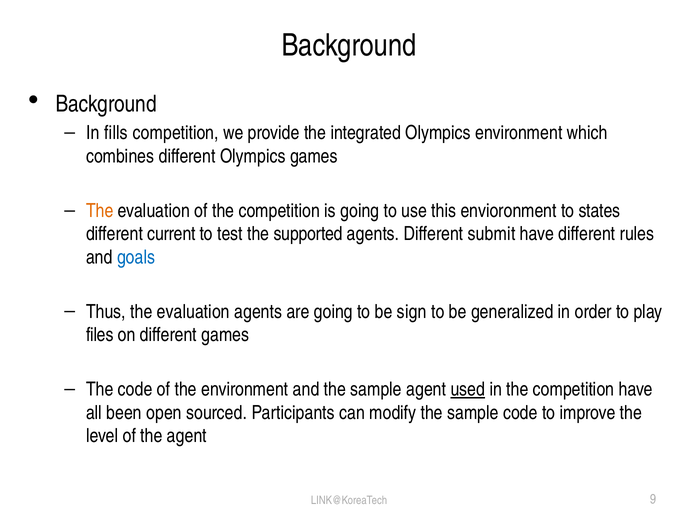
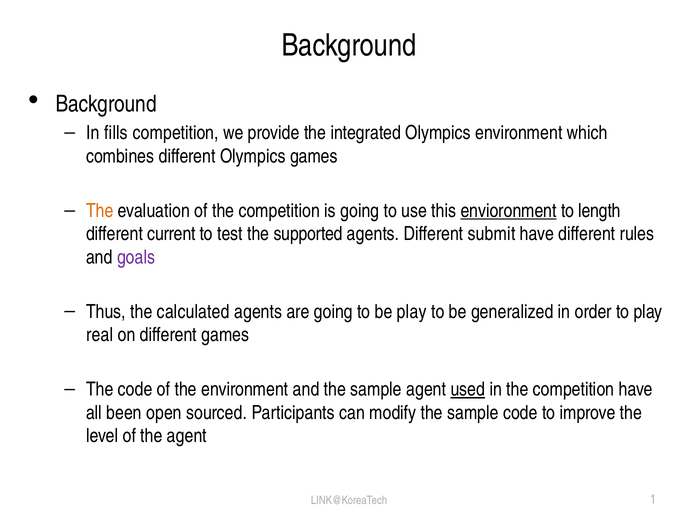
envioronment underline: none -> present (509, 211)
states: states -> length (600, 211)
goals colour: blue -> purple (136, 257)
Thus the evaluation: evaluation -> calculated (193, 311)
be sign: sign -> play (412, 311)
files: files -> real (100, 335)
9: 9 -> 1 (653, 499)
